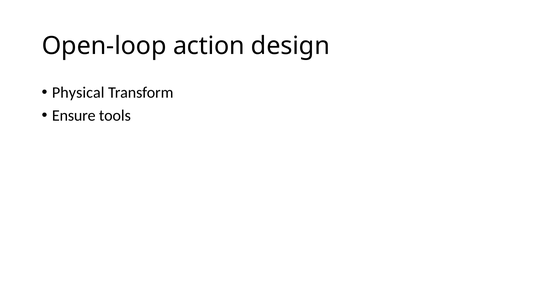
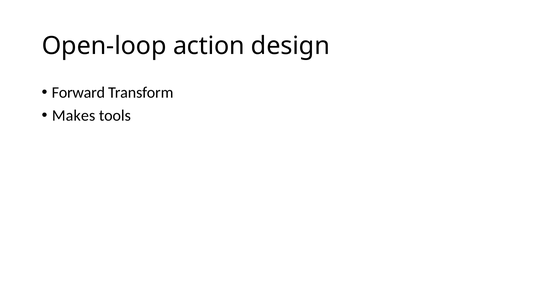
Physical: Physical -> Forward (78, 92)
Ensure: Ensure -> Makes (74, 115)
